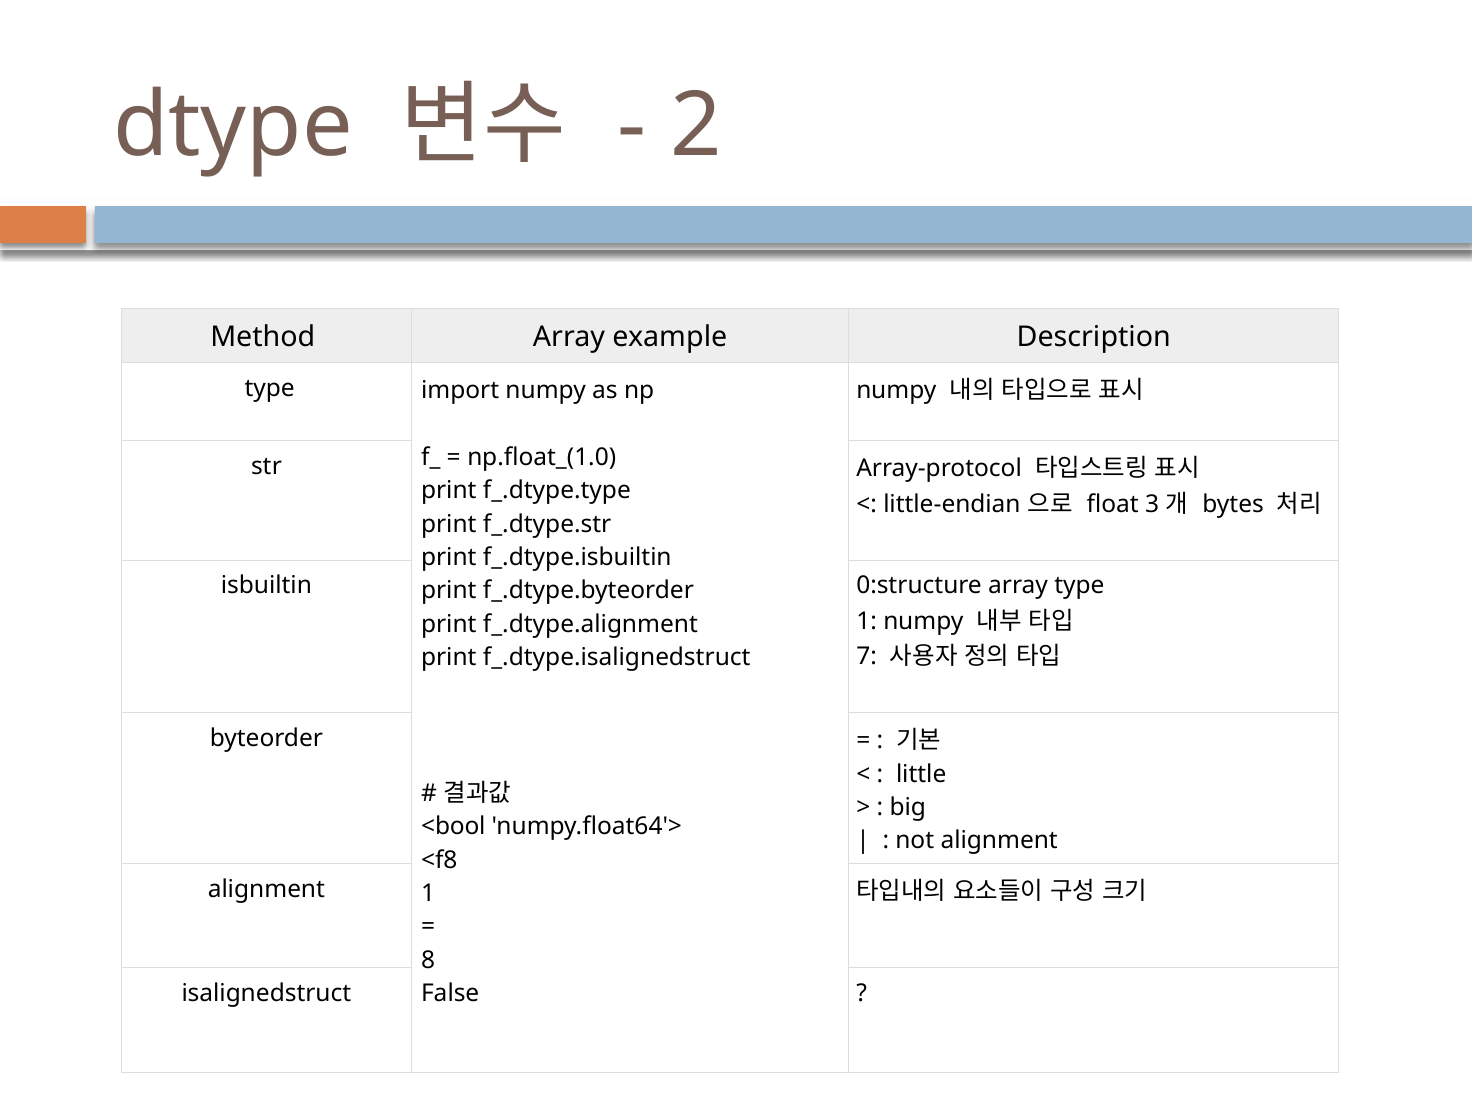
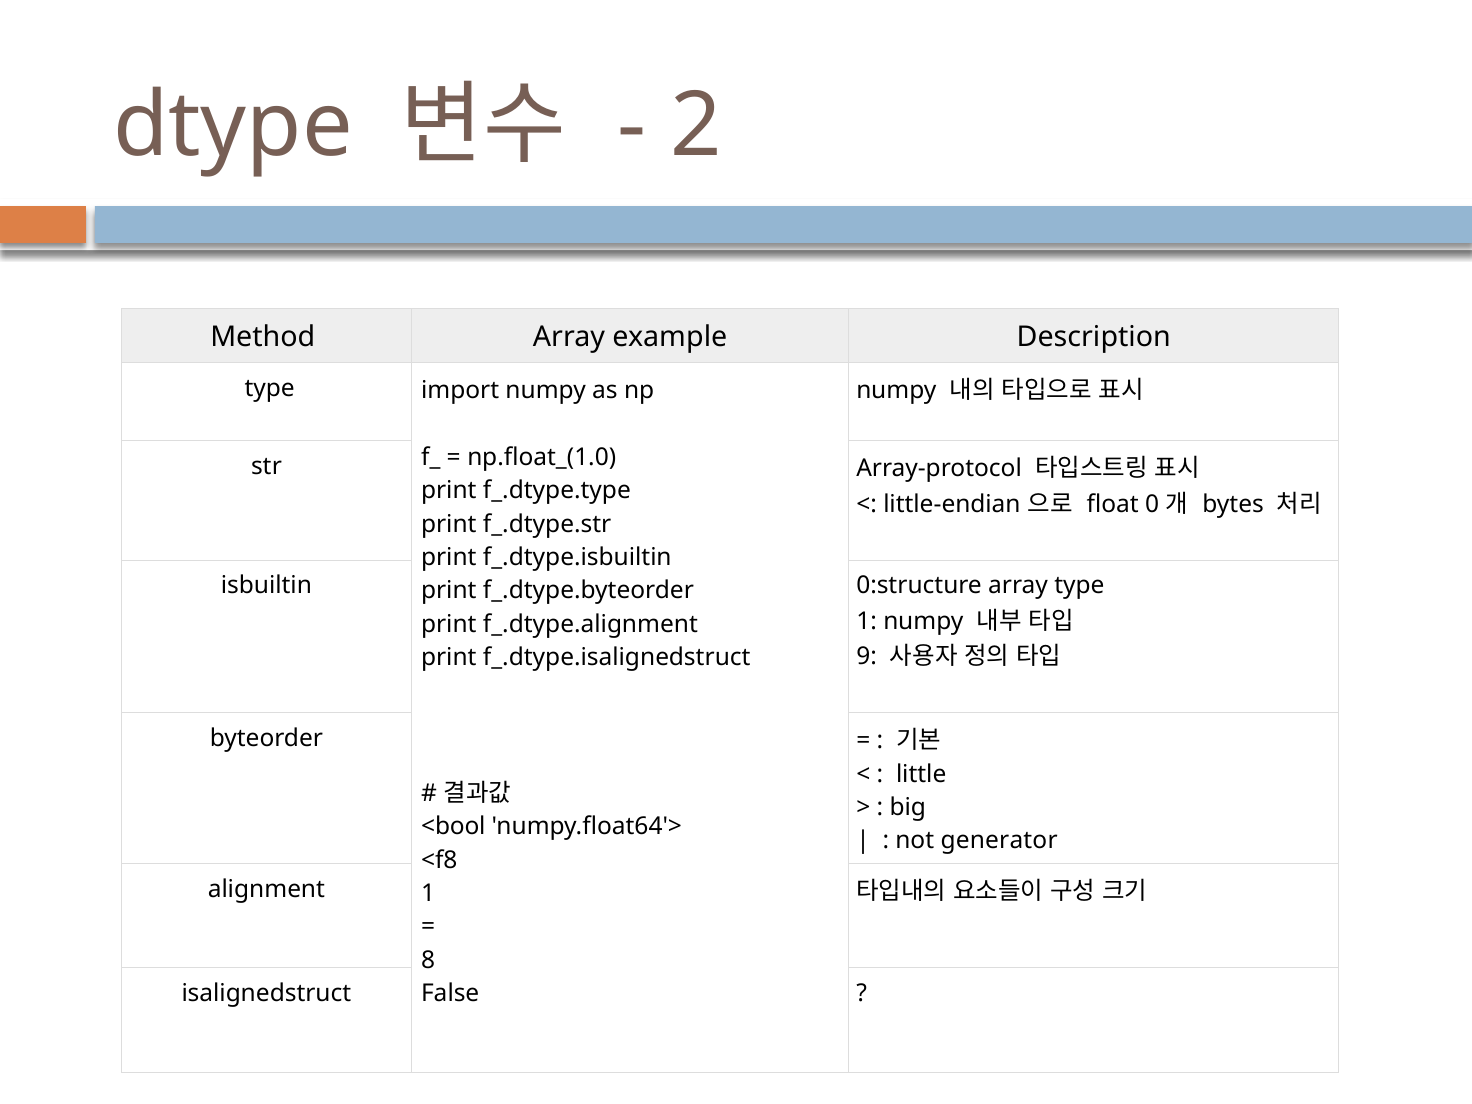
3: 3 -> 0 (1152, 504)
7: 7 -> 9 (867, 657)
not alignment: alignment -> generator (999, 841)
